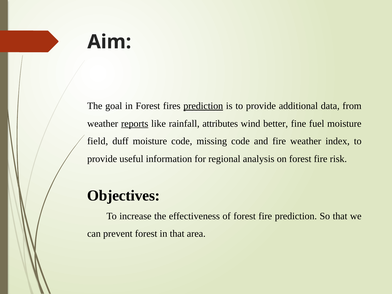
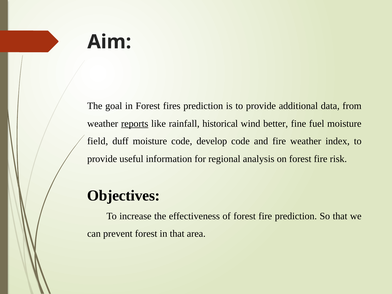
prediction underline: present -> none (203, 106)
attributes: attributes -> historical (220, 124)
missing: missing -> develop (212, 141)
